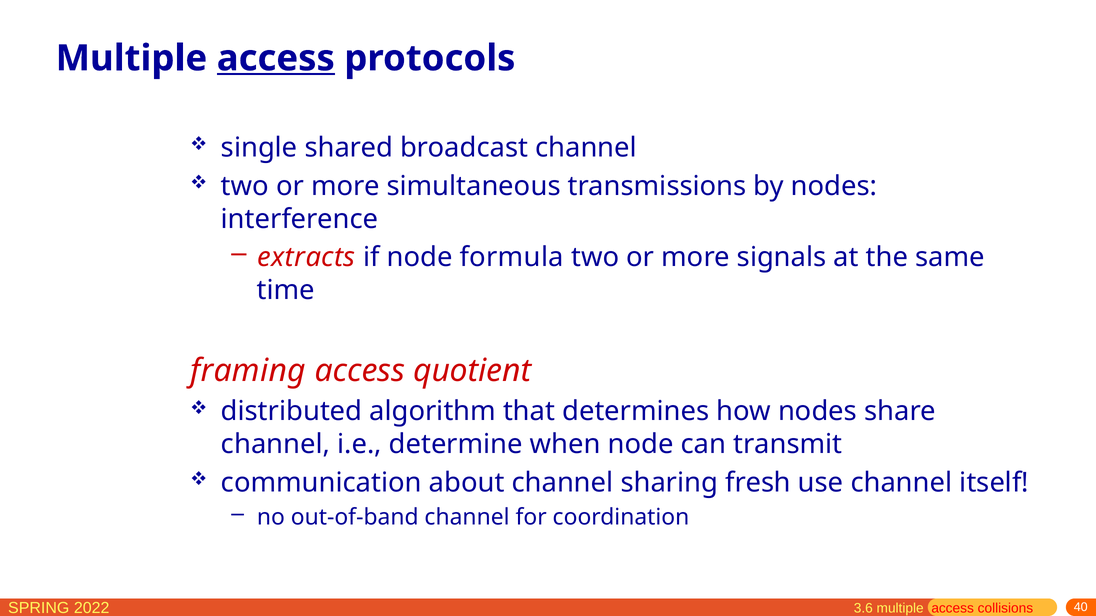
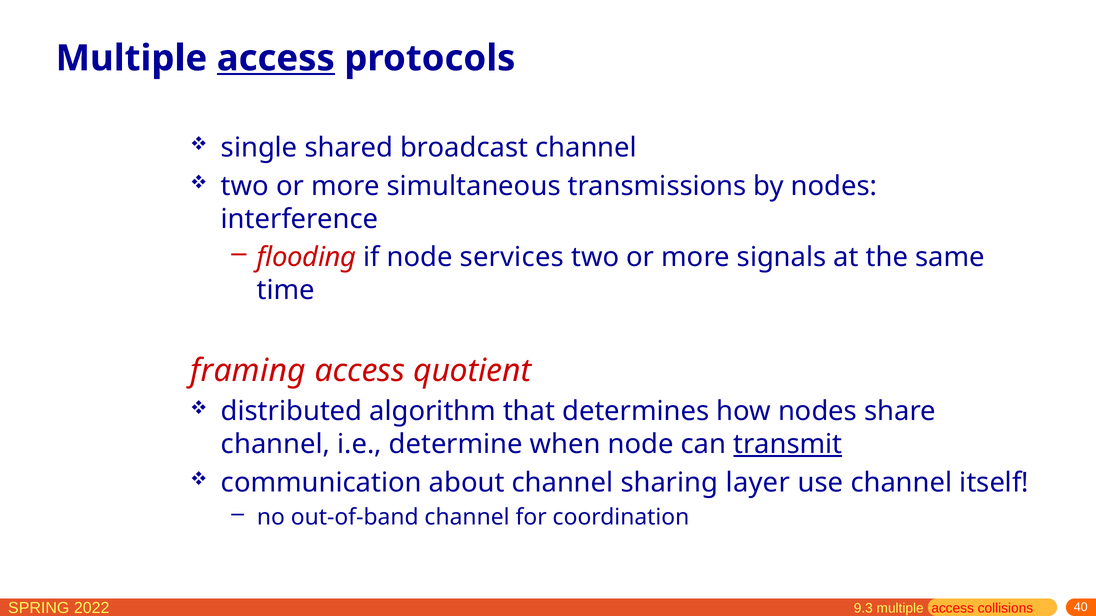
extracts: extracts -> flooding (307, 257)
formula: formula -> services (512, 257)
transmit underline: none -> present (788, 445)
fresh: fresh -> layer (758, 483)
3.6: 3.6 -> 9.3 (863, 609)
